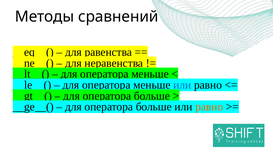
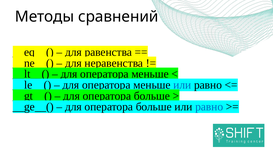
равно colour: orange -> blue (209, 107)
